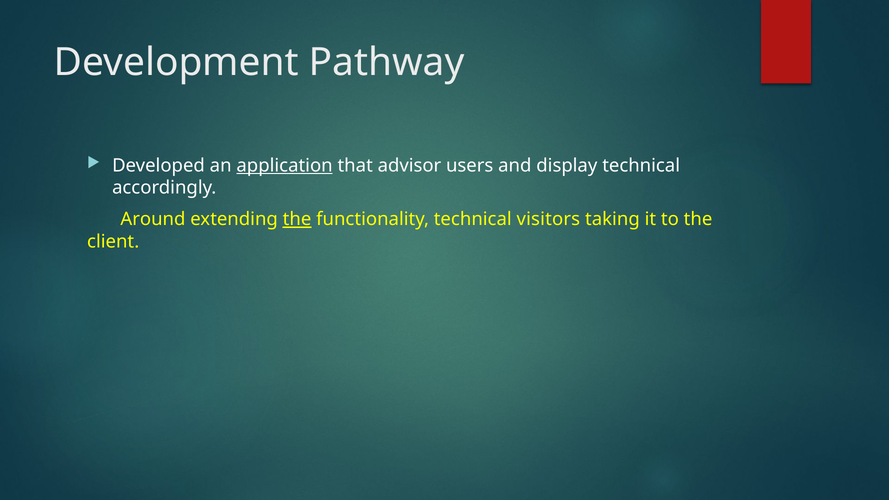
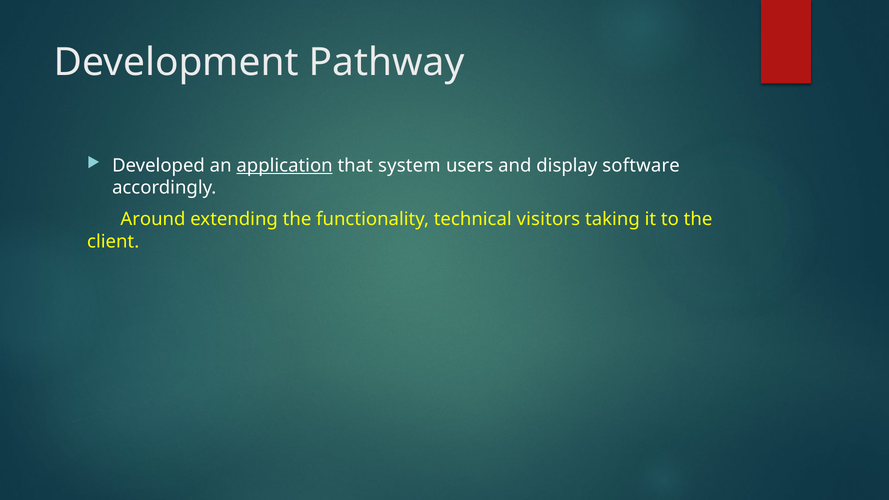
advisor: advisor -> system (409, 165)
display technical: technical -> software (641, 165)
the underline: present -> none (297, 219)
